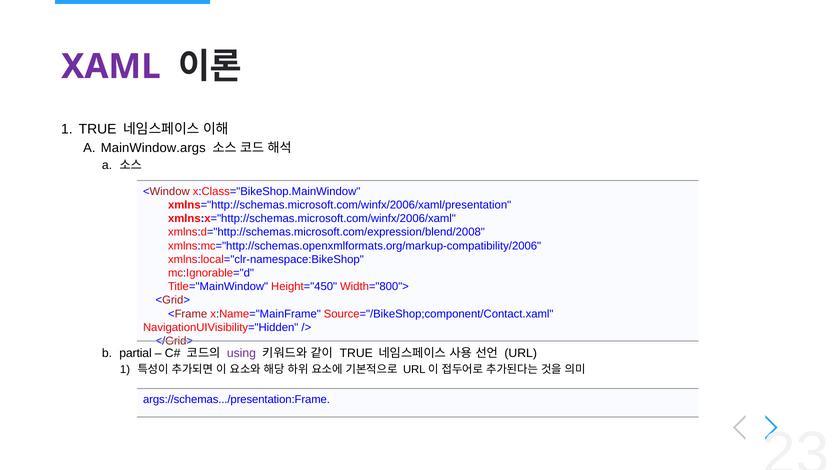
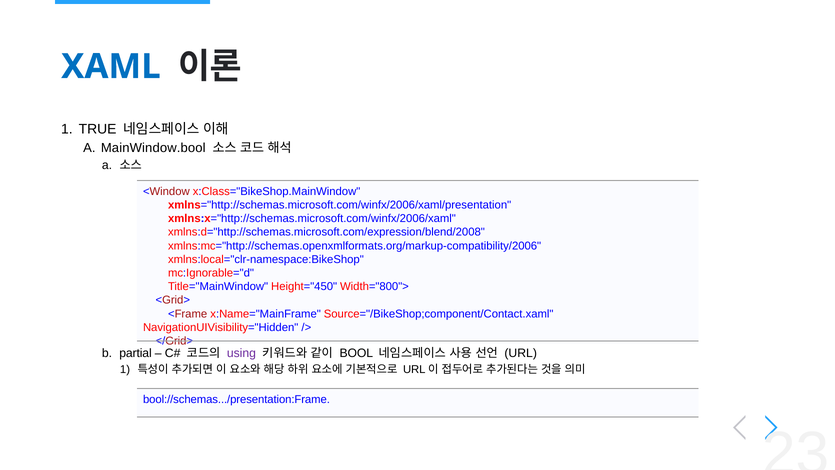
XAML colour: purple -> blue (111, 67)
MainWindow.args: MainWindow.args -> MainWindow.bool (153, 148)
TRUE: TRUE -> BOOL (356, 353)
args://schemas.../presentation:Frame: args://schemas.../presentation:Frame -> bool://schemas.../presentation:Frame (236, 399)
